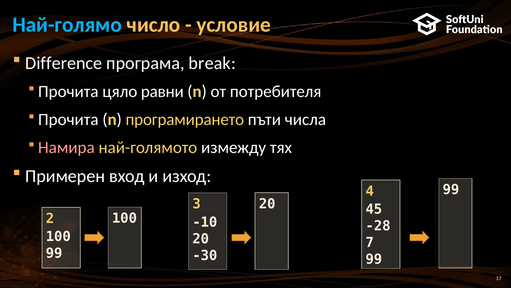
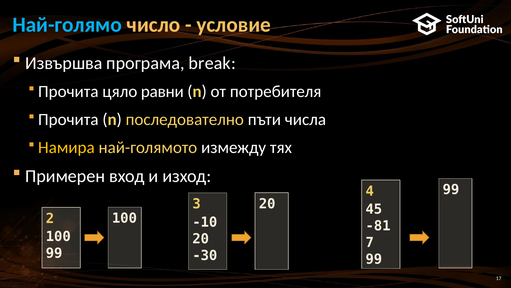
Difference: Difference -> Извършва (64, 63)
програмирането: програмирането -> последователно (185, 119)
Намира colour: pink -> yellow (66, 147)
-28: -28 -> -81 (378, 226)
